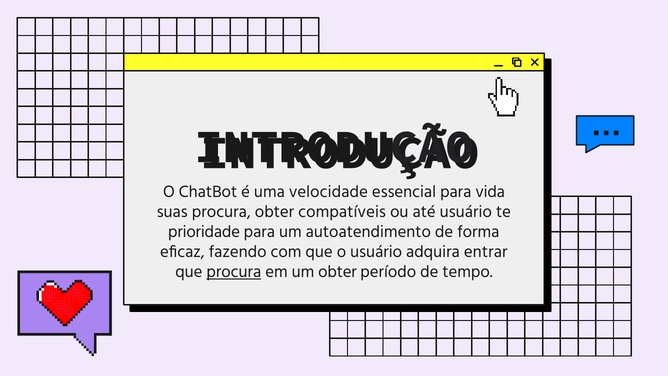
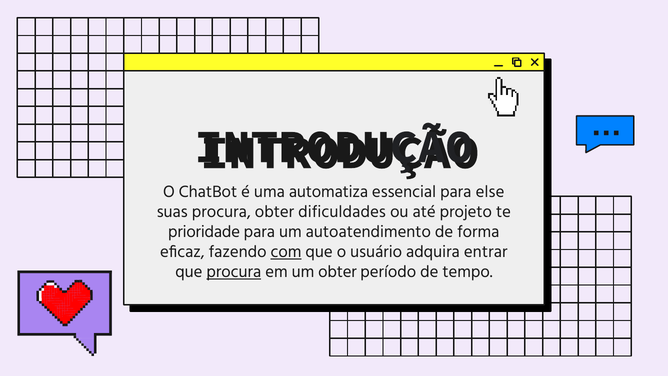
velocidade: velocidade -> automatiza (329, 191)
vida: vida -> else (490, 191)
compatíveis: compatíveis -> dificuldades (342, 211)
até usuário: usuário -> projeto (466, 211)
com underline: none -> present (286, 251)
